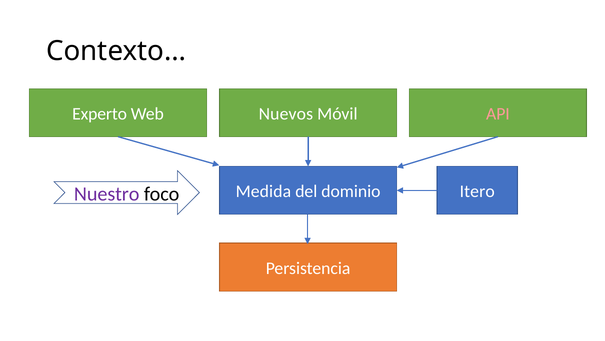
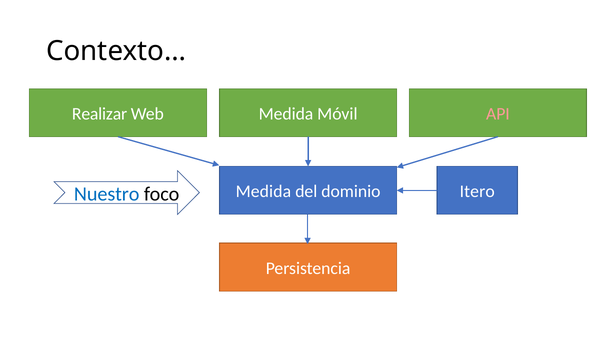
Experto: Experto -> Realizar (100, 114)
Web Nuevos: Nuevos -> Medida (286, 114)
Nuestro colour: purple -> blue (107, 194)
